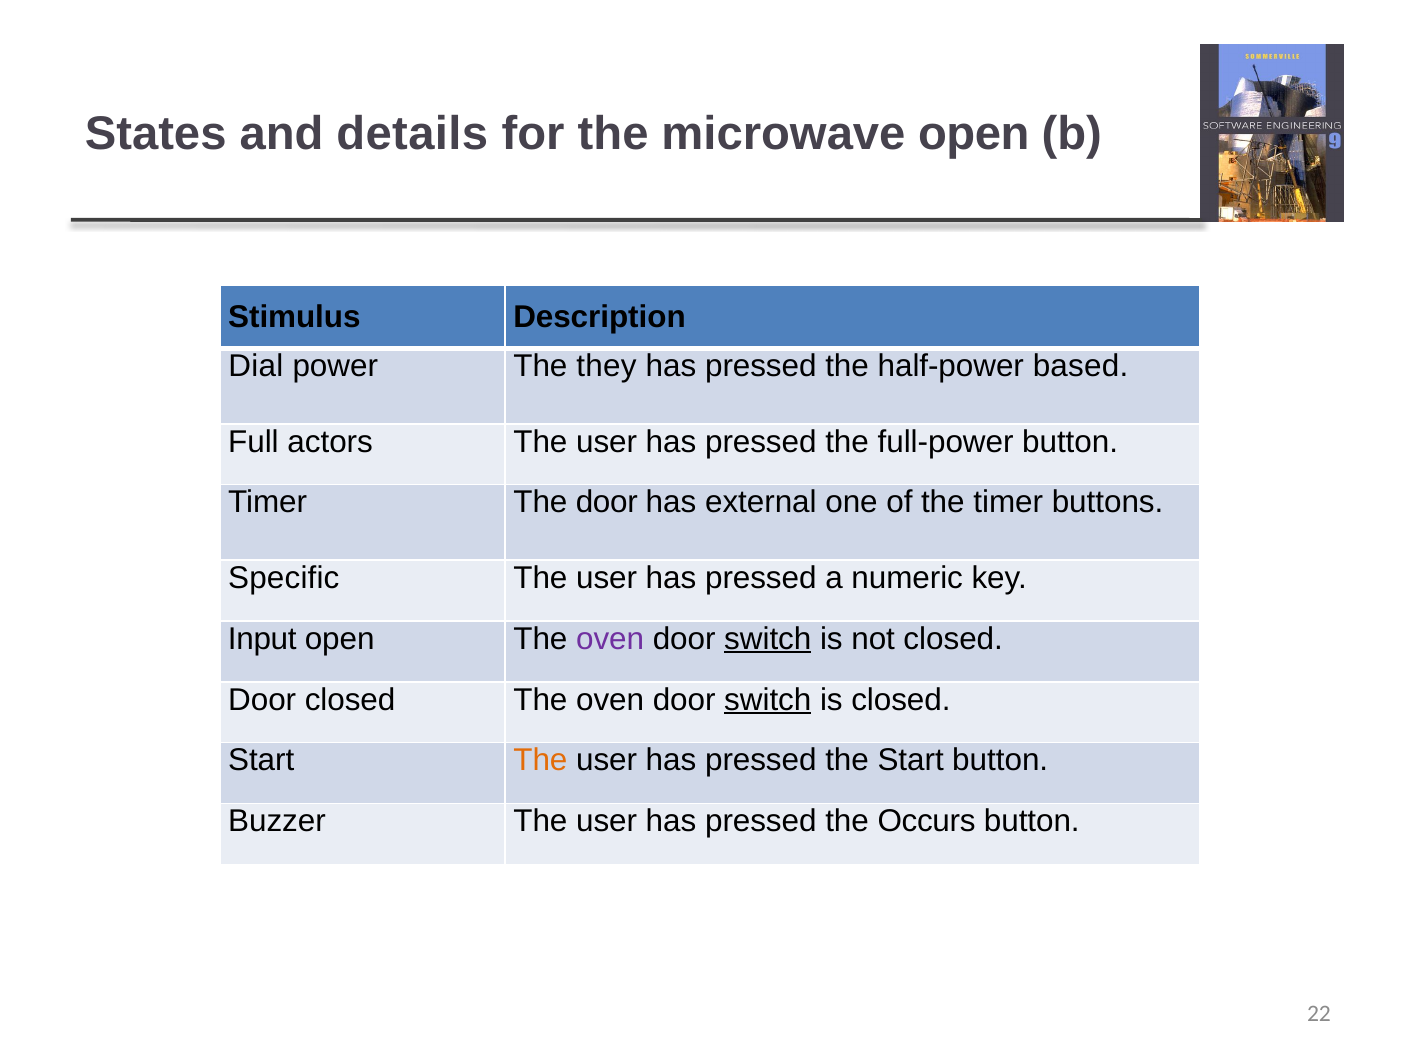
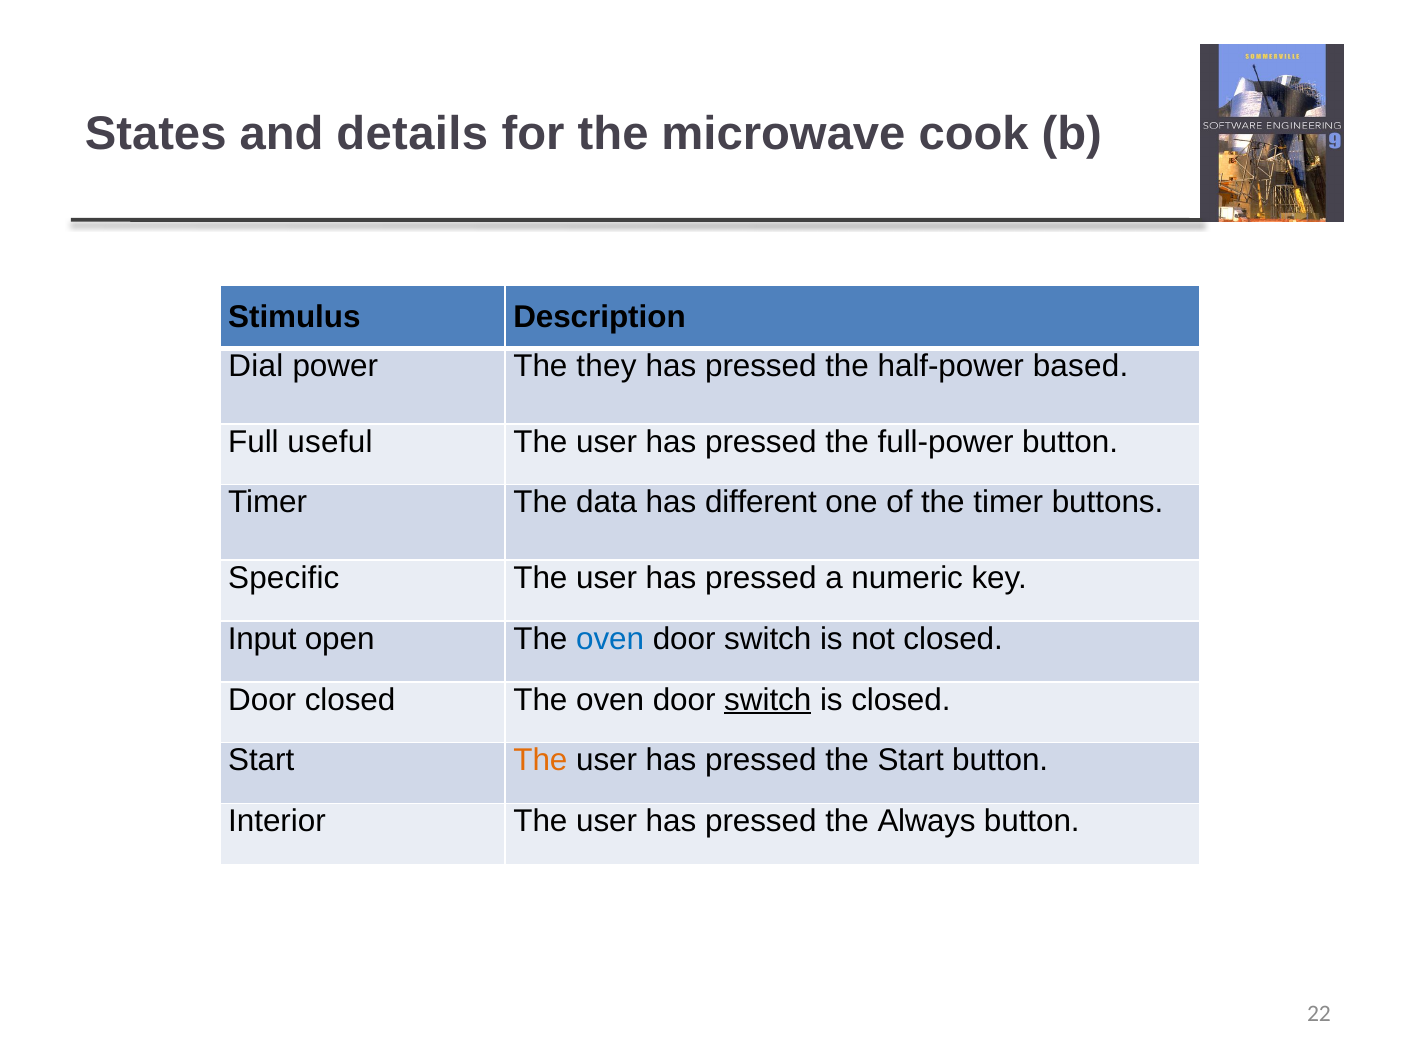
microwave open: open -> cook (974, 134)
actors: actors -> useful (330, 442)
The door: door -> data (607, 503)
external: external -> different (761, 503)
oven colour: purple -> blue (610, 639)
switch underline: present -> none (768, 639)
Buzzer: Buzzer -> Interior (277, 821)
Occurs: Occurs -> Always (927, 821)
